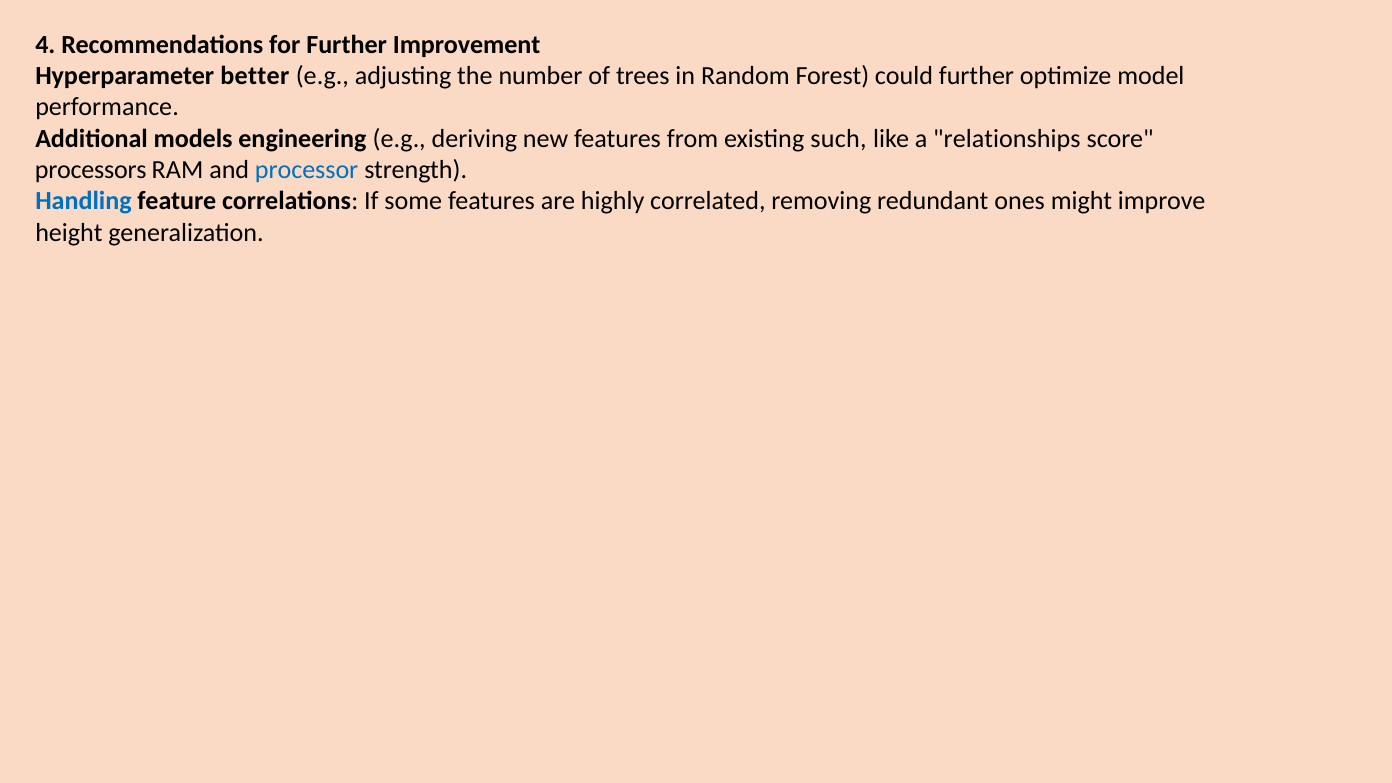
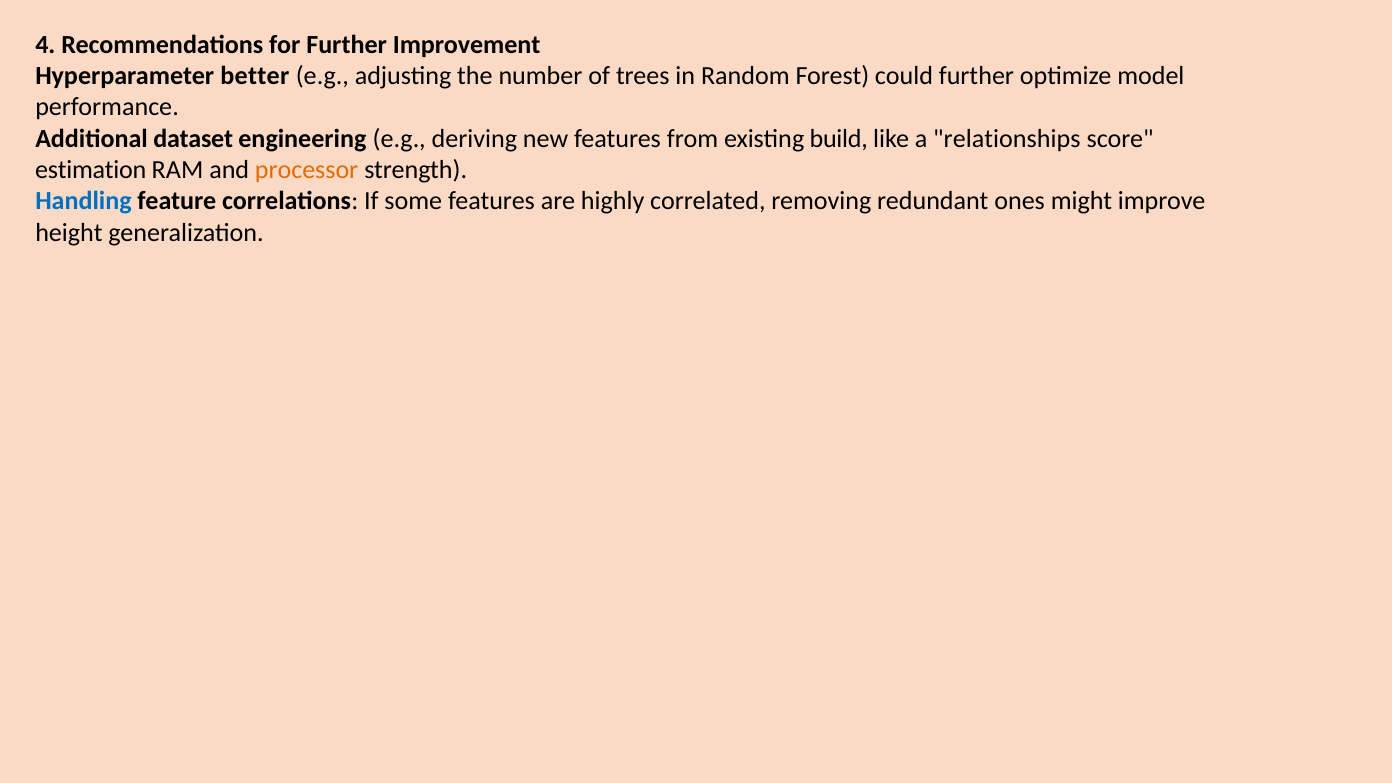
models: models -> dataset (193, 139)
such: such -> build (839, 139)
processors: processors -> estimation (91, 170)
processor colour: blue -> orange (307, 170)
